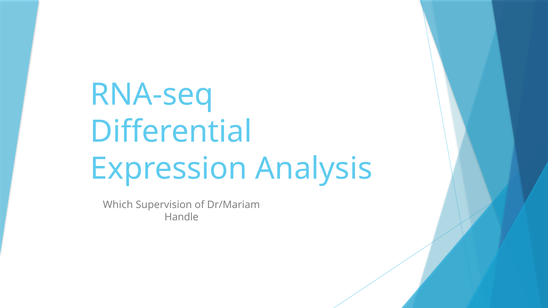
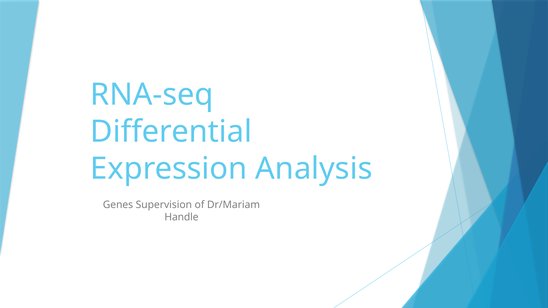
Which: Which -> Genes (118, 205)
